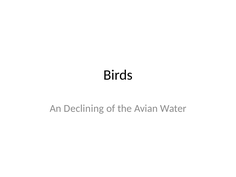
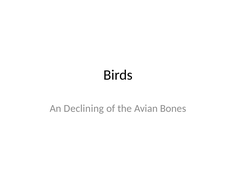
Water: Water -> Bones (173, 109)
